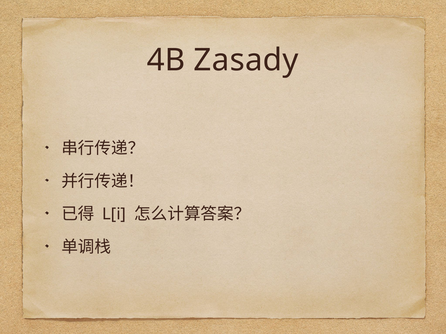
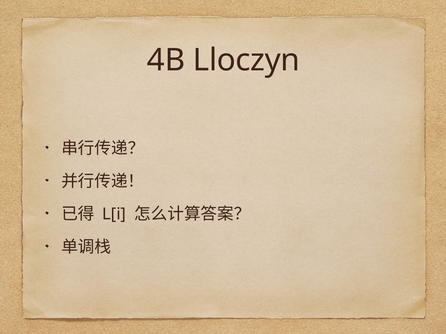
Zasady: Zasady -> Lloczyn (246, 60)
